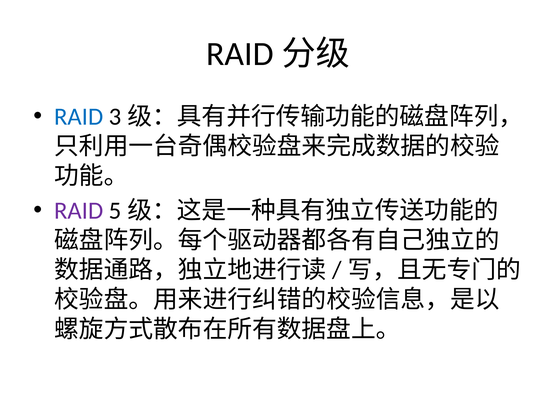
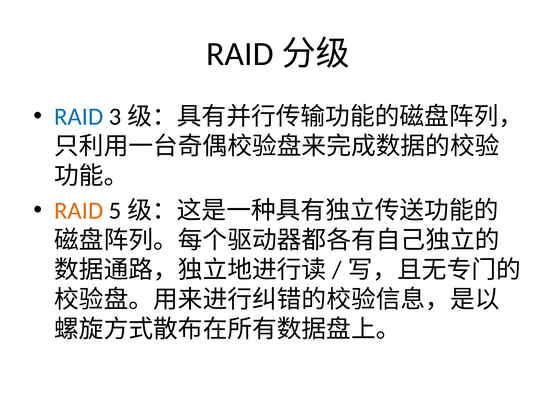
RAID colour: purple -> orange (79, 211)
